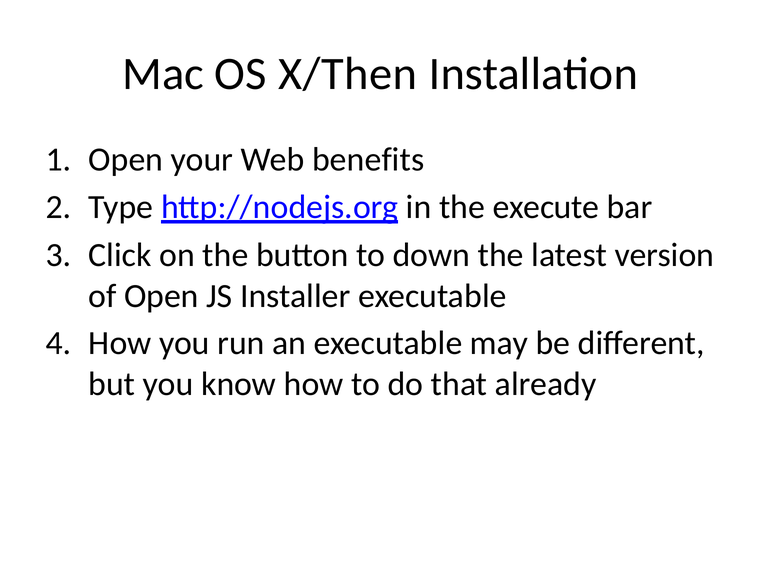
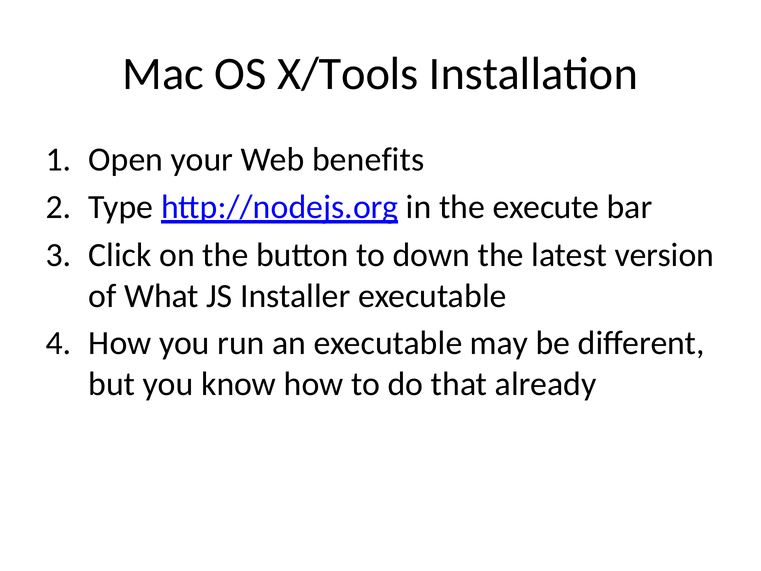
X/Then: X/Then -> X/Tools (348, 74)
of Open: Open -> What (161, 296)
